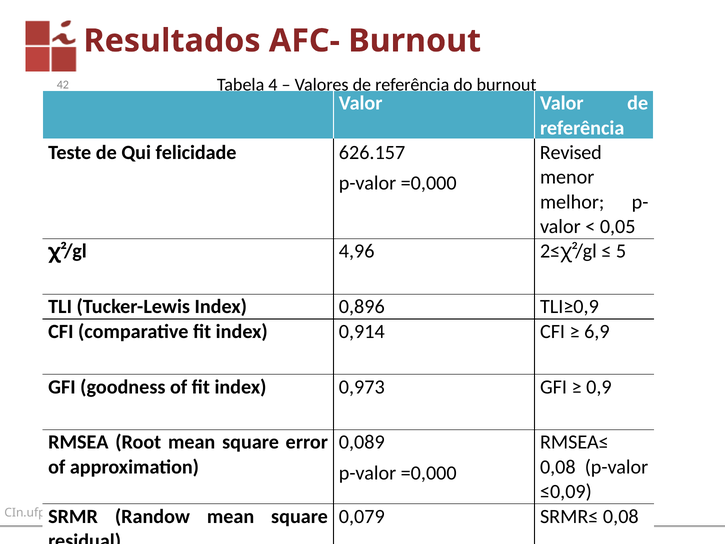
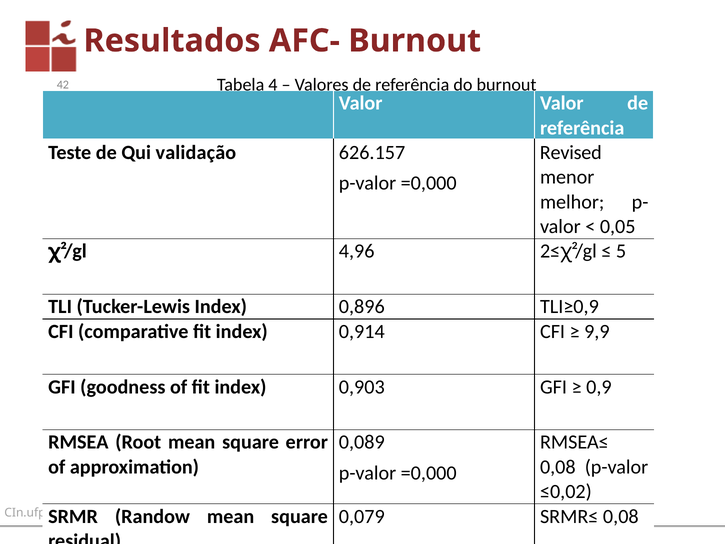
felicidade: felicidade -> validação (196, 153)
6,9: 6,9 -> 9,9 (597, 331)
0,973: 0,973 -> 0,903 (362, 387)
≤0,09: ≤0,09 -> ≤0,02 (566, 491)
